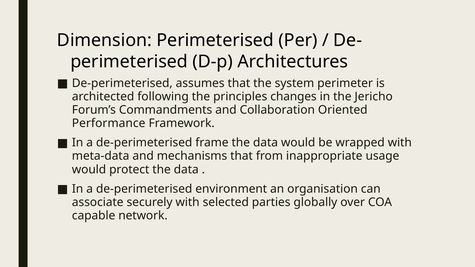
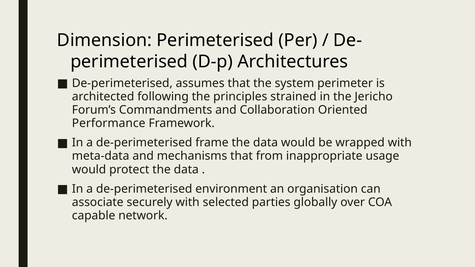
changes: changes -> strained (293, 97)
